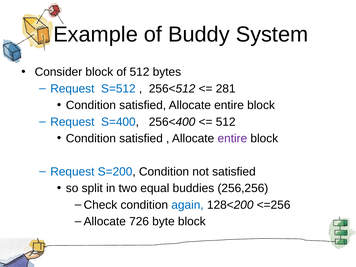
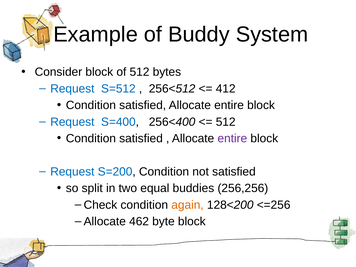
281: 281 -> 412 (226, 89)
again colour: blue -> orange (187, 205)
726: 726 -> 462 (139, 222)
